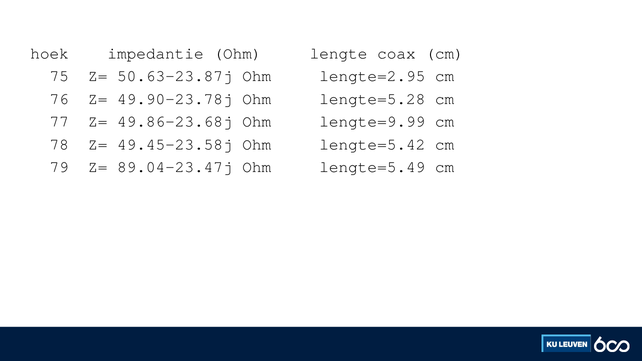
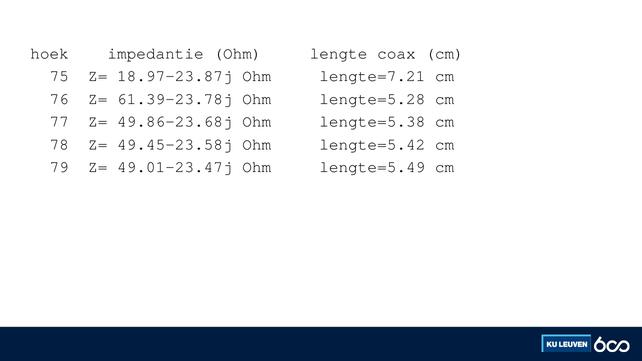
50.63-23.87j: 50.63-23.87j -> 18.97-23.87j (175, 76)
lengte=2.95: lengte=2.95 -> lengte=7.21 (372, 76)
49.90-23.78j: 49.90-23.78j -> 61.39-23.78j (175, 99)
lengte=9.99: lengte=9.99 -> lengte=5.38 (372, 122)
89.04-23.47j: 89.04-23.47j -> 49.01-23.47j (175, 167)
